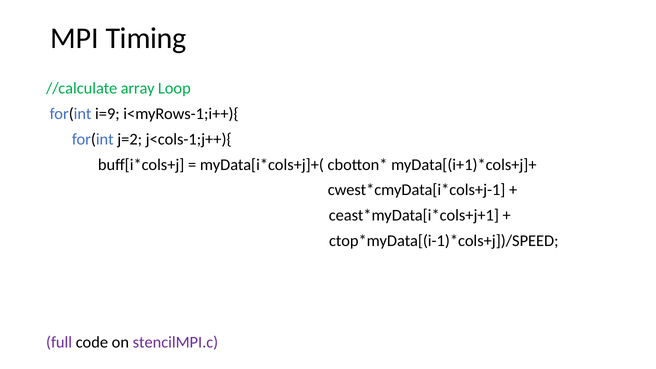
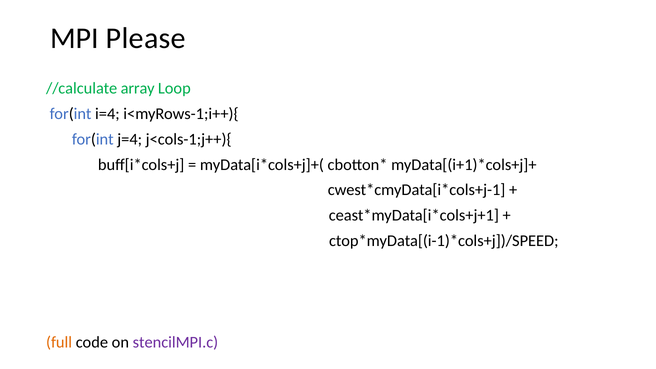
Timing: Timing -> Please (146, 38)
i=9: i=9 -> i=4 (107, 114)
j=2: j=2 -> j=4 (130, 139)
full colour: purple -> orange (59, 343)
